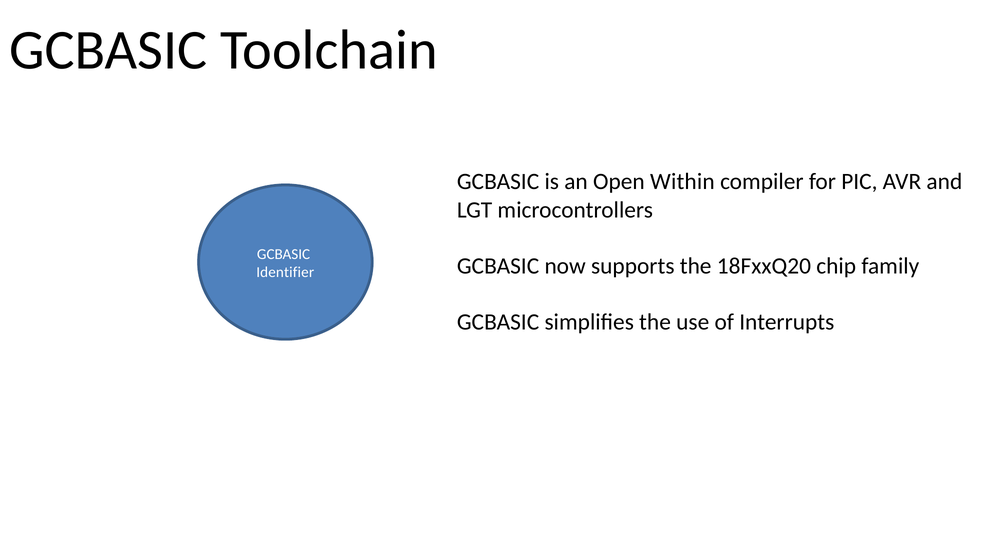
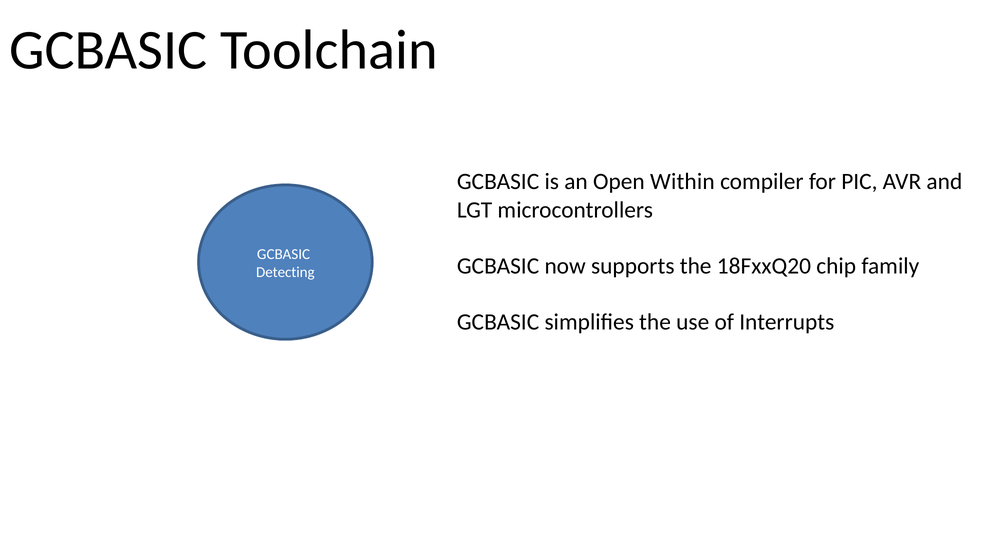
Identifier: Identifier -> Detecting (285, 272)
